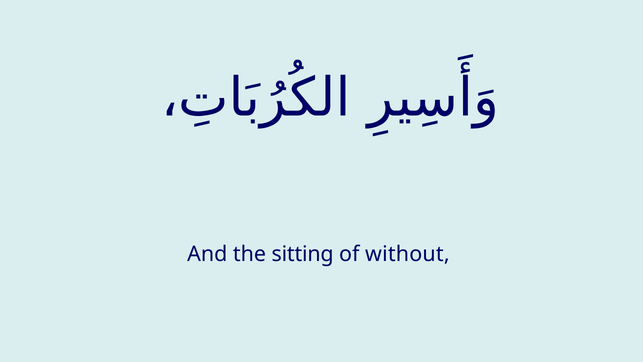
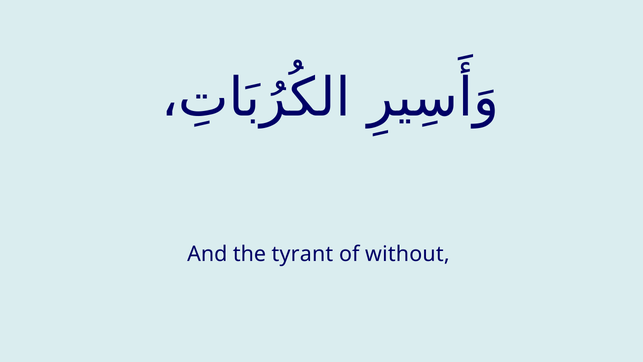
sitting: sitting -> tyrant (302, 254)
